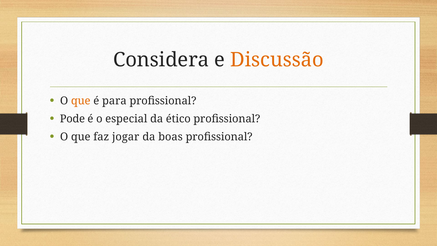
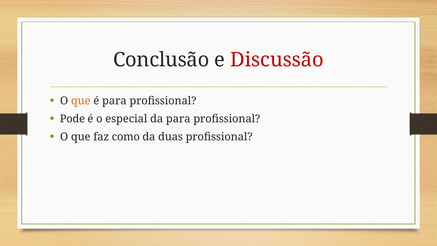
Considera: Considera -> Conclusão (161, 60)
Discussão colour: orange -> red (277, 60)
da ético: ético -> para (178, 119)
jogar: jogar -> como (126, 137)
boas: boas -> duas (171, 137)
